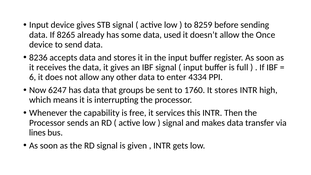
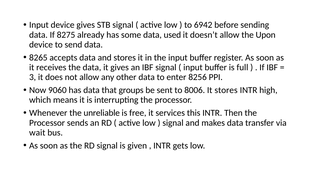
8259: 8259 -> 6942 (203, 25)
8265: 8265 -> 8275 (66, 35)
Once: Once -> Upon (266, 35)
8236: 8236 -> 8265 (38, 58)
6: 6 -> 3 (33, 77)
4334: 4334 -> 8256 (198, 77)
6247: 6247 -> 9060 (57, 90)
1760: 1760 -> 8006 (195, 90)
capability: capability -> unreliable (102, 113)
lines: lines -> wait (37, 133)
